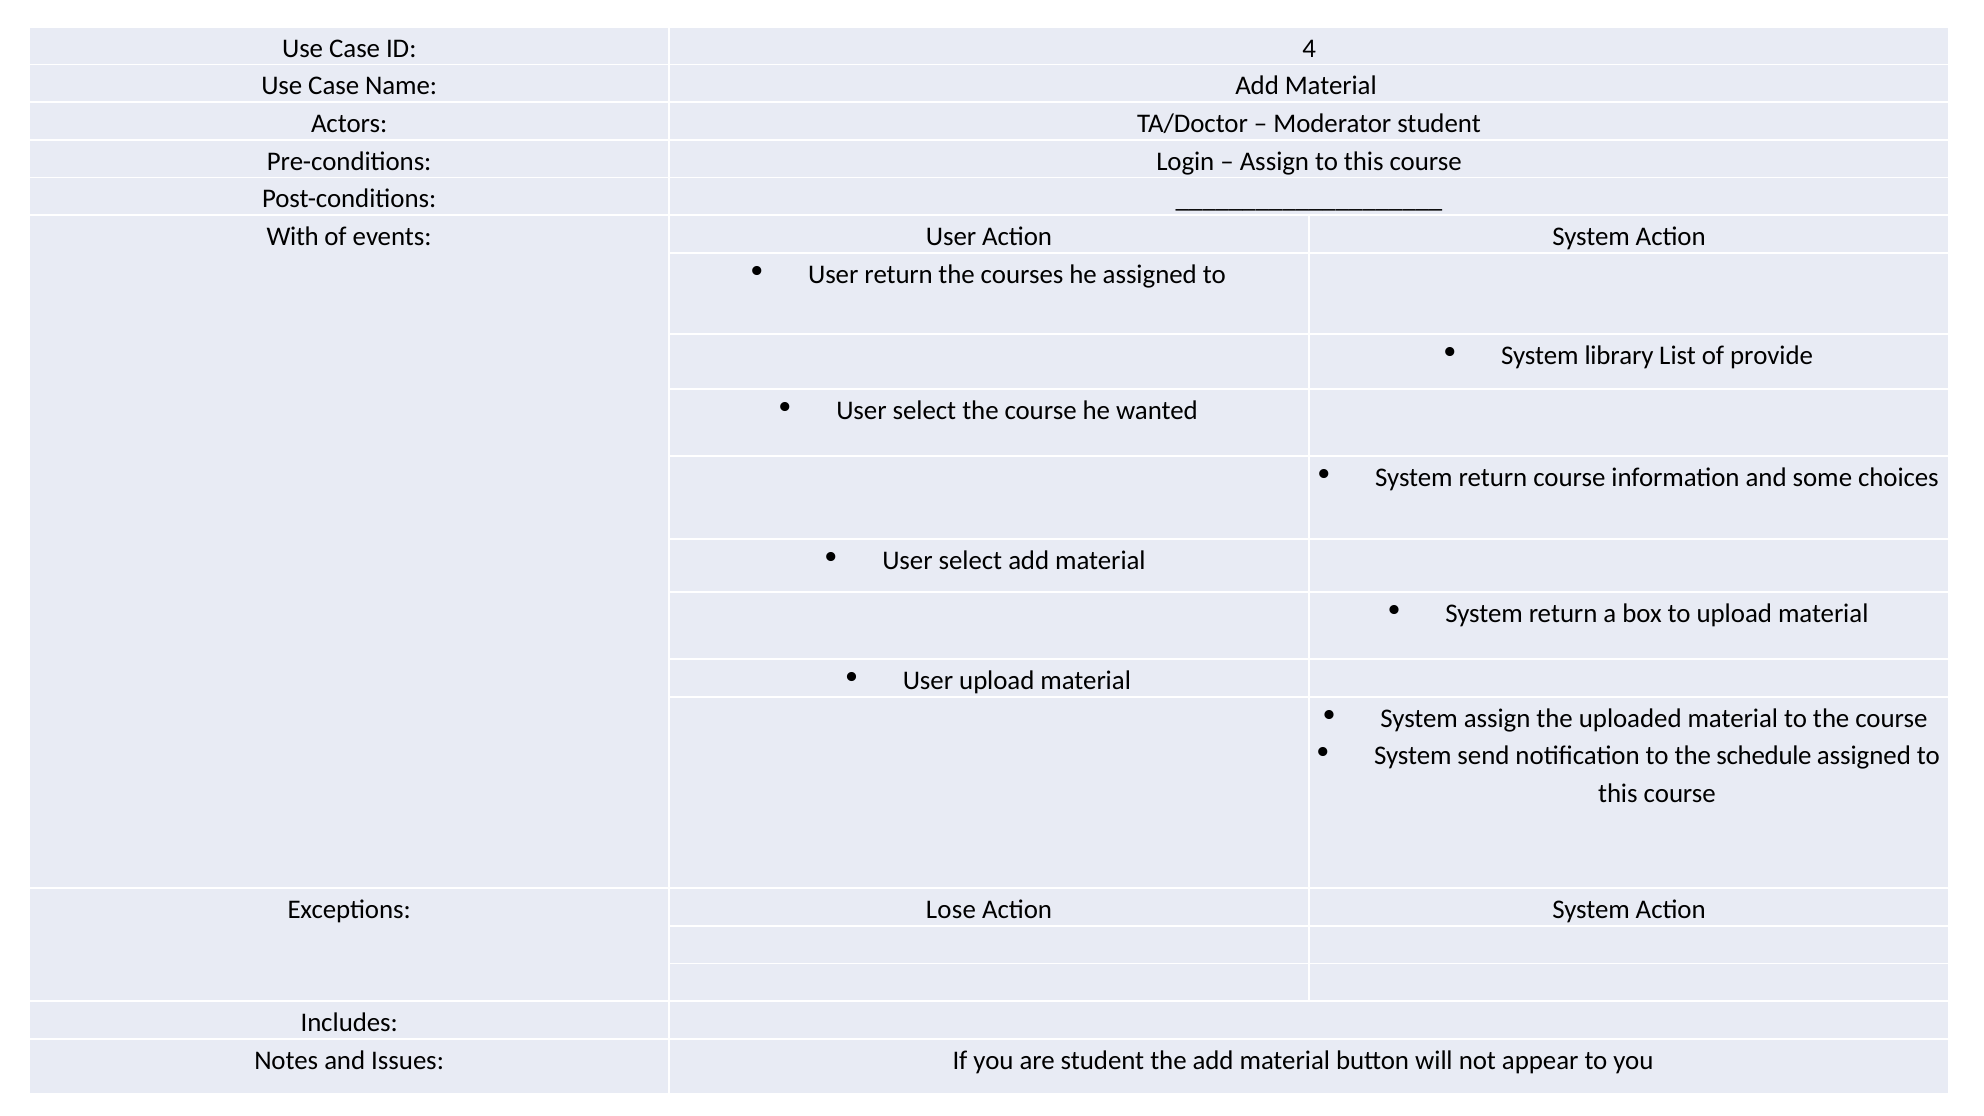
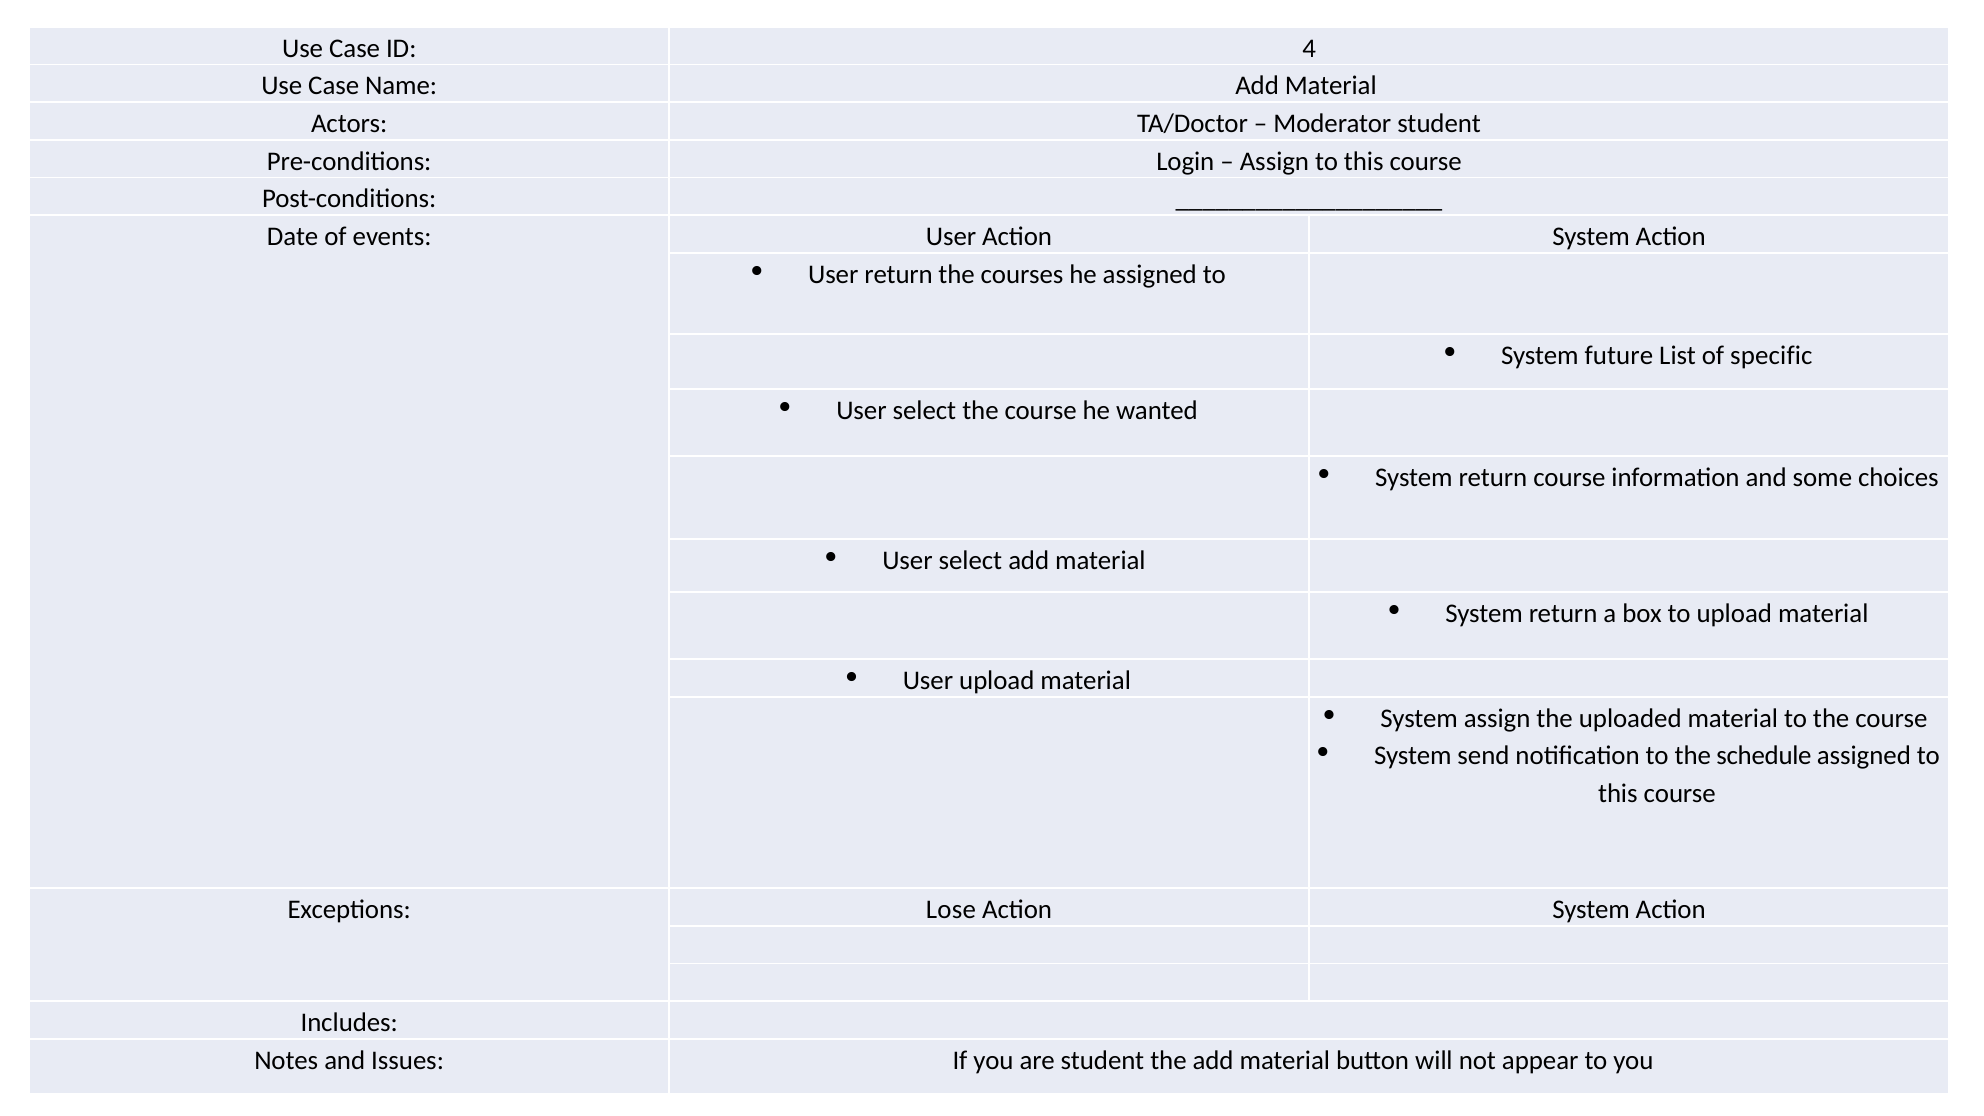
With: With -> Date (293, 237)
library: library -> future (1619, 355)
provide: provide -> specific (1771, 355)
